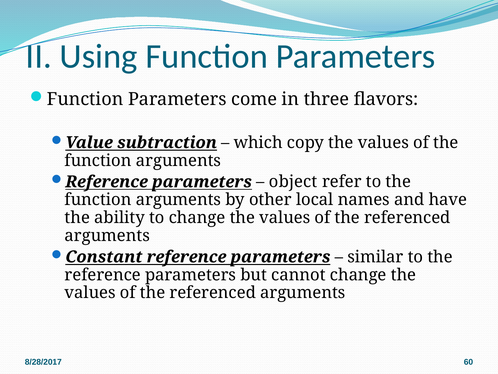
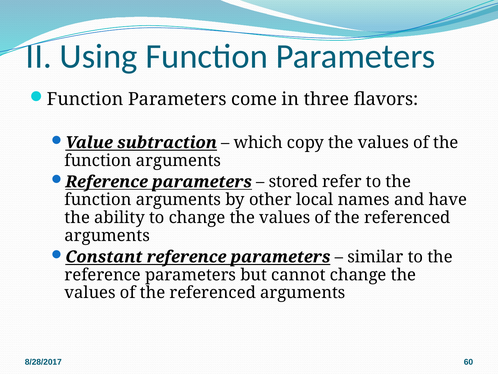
object: object -> stored (293, 182)
